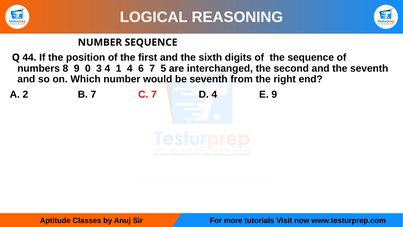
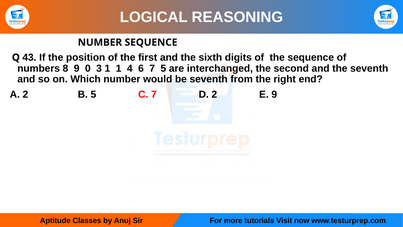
44: 44 -> 43 (29, 57)
3 4: 4 -> 1 (107, 68)
B 7: 7 -> 5 (93, 94)
D 4: 4 -> 2 (214, 94)
